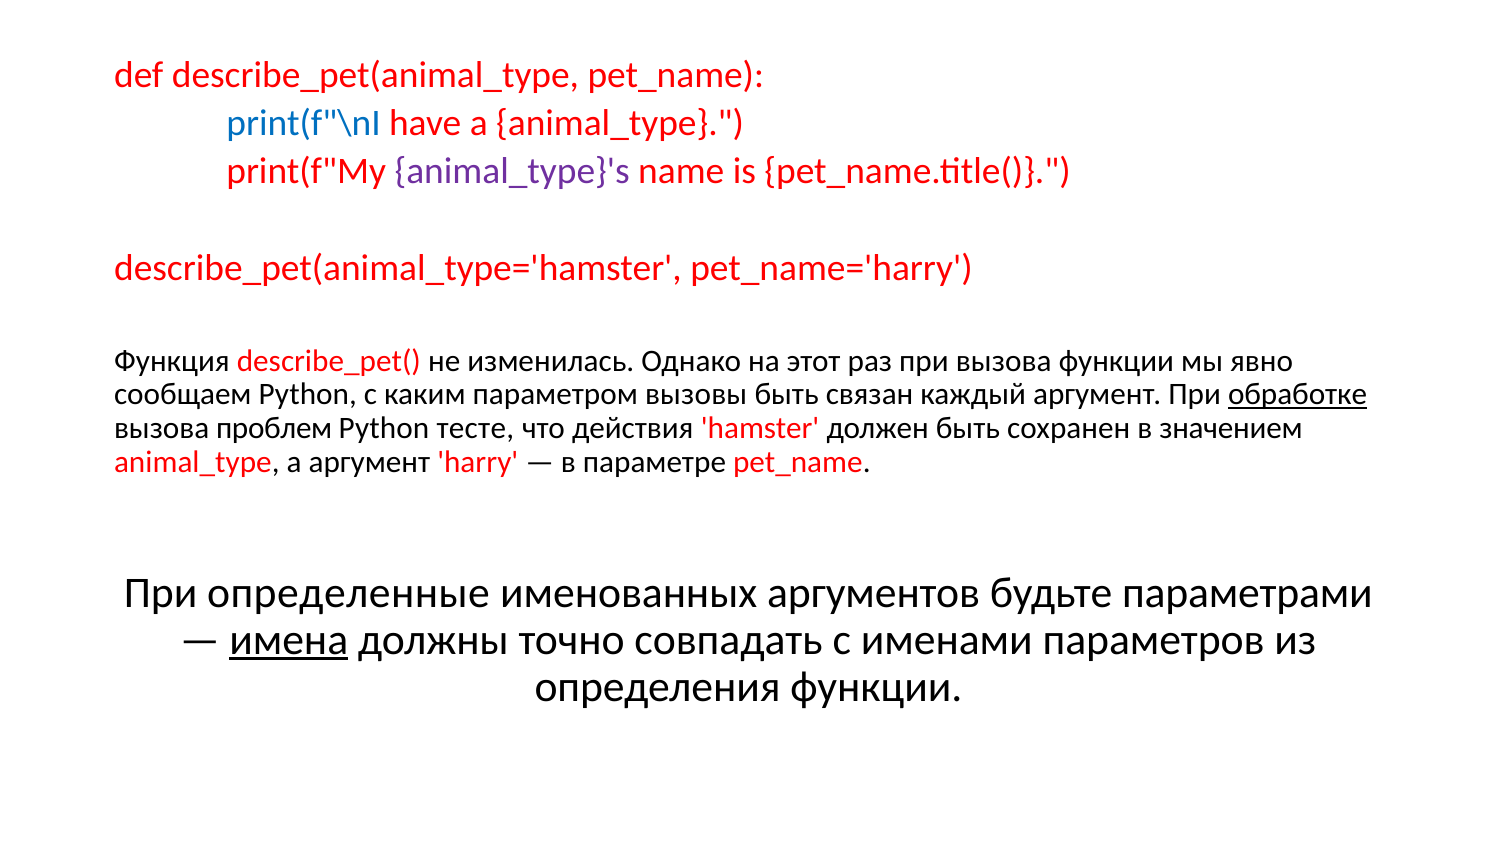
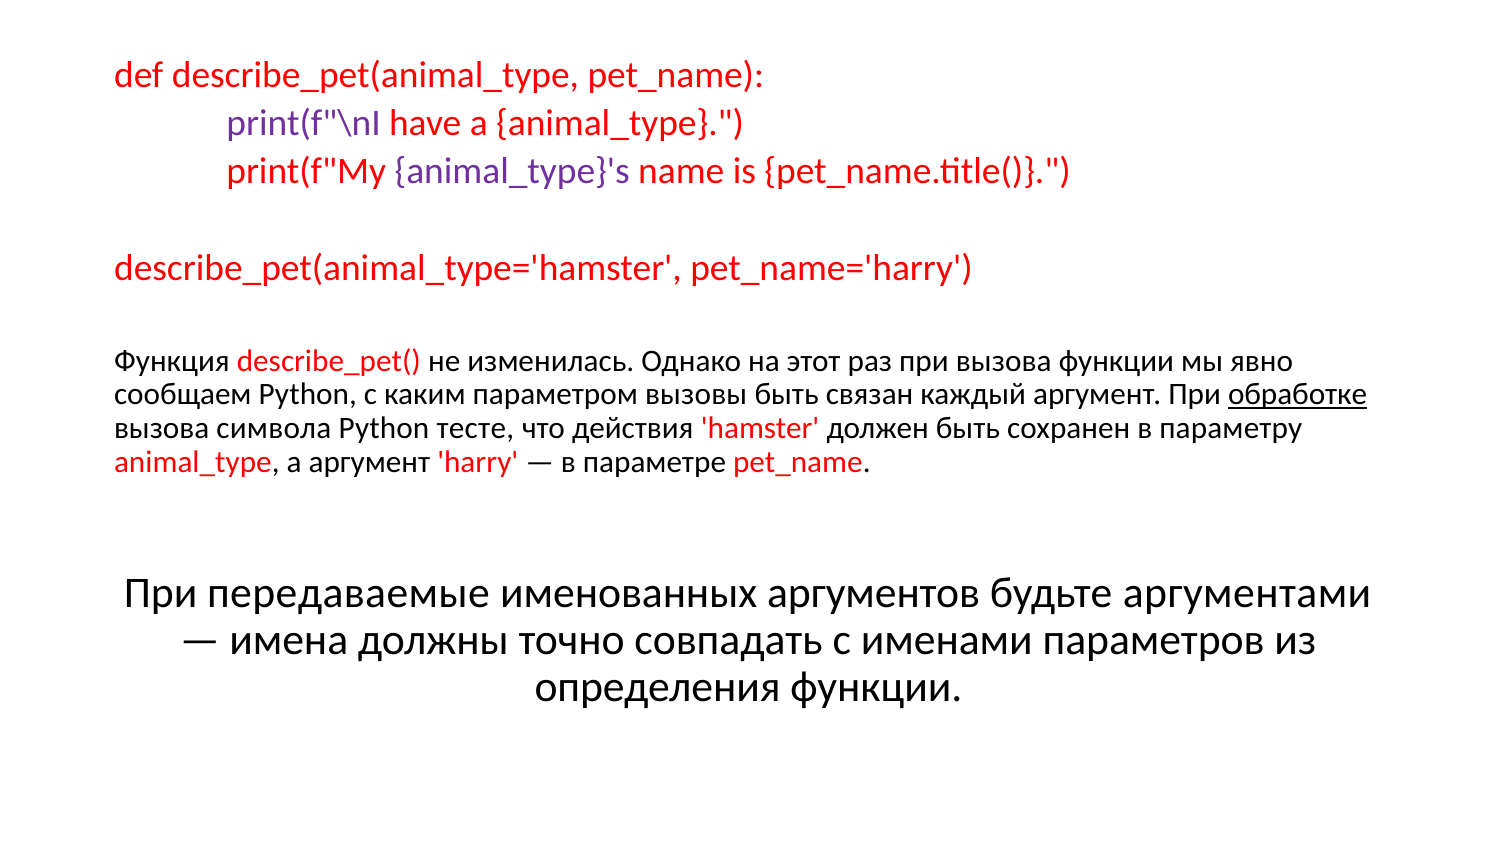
print(f"\nI colour: blue -> purple (304, 123)
проблем: проблем -> символа (274, 428)
значением: значением -> параметру (1231, 428)
определенные: определенные -> передаваемые (348, 593)
параметрами: параметрами -> аргументами (1247, 593)
имена underline: present -> none (289, 640)
